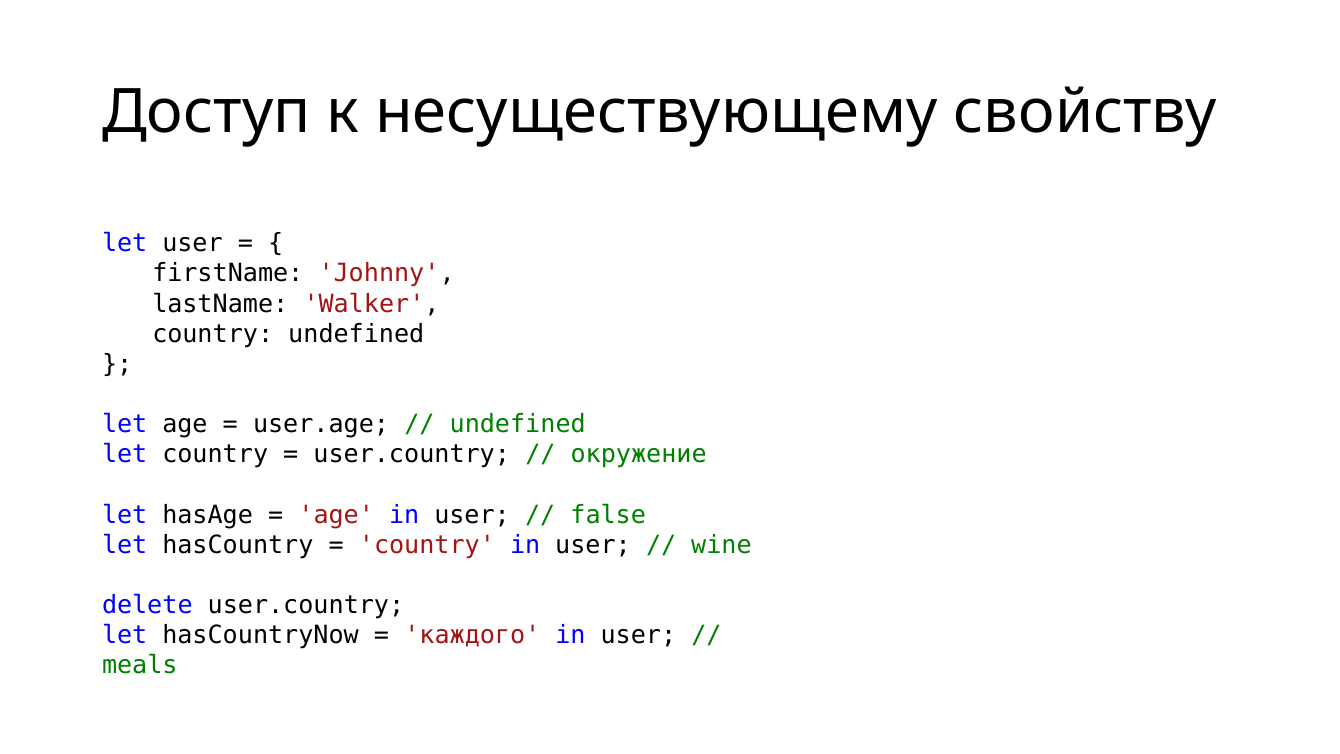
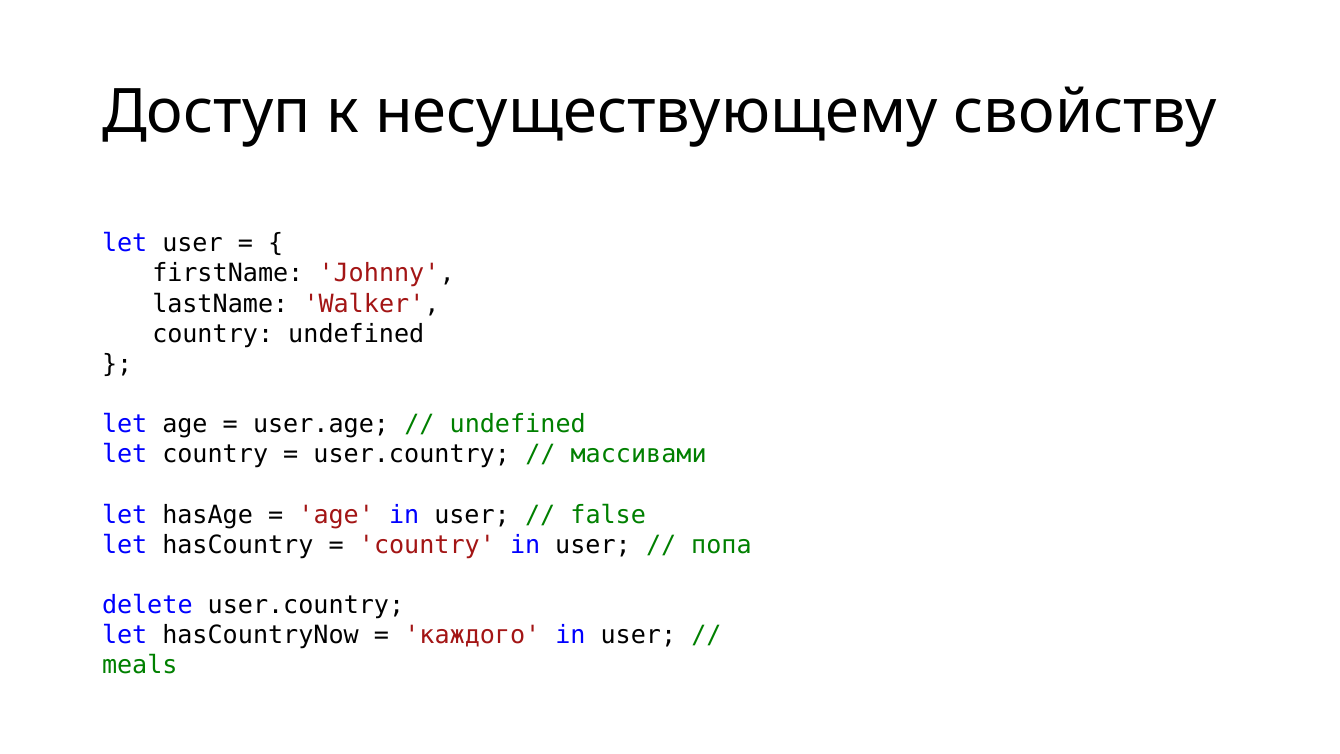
окружение: окружение -> массивами (639, 454)
wine: wine -> попа (721, 545)
